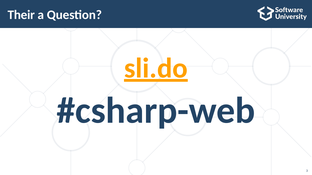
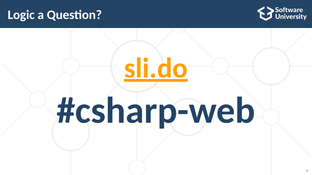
Their: Their -> Logic (21, 15)
